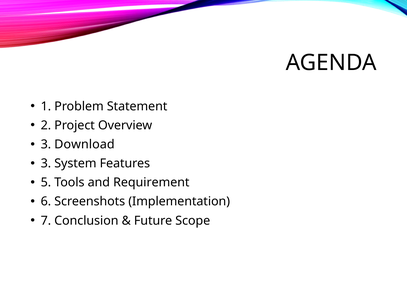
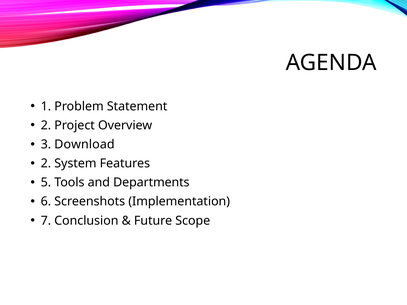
3: 3 -> 2 (46, 164)
Requirement: Requirement -> Departments (151, 183)
